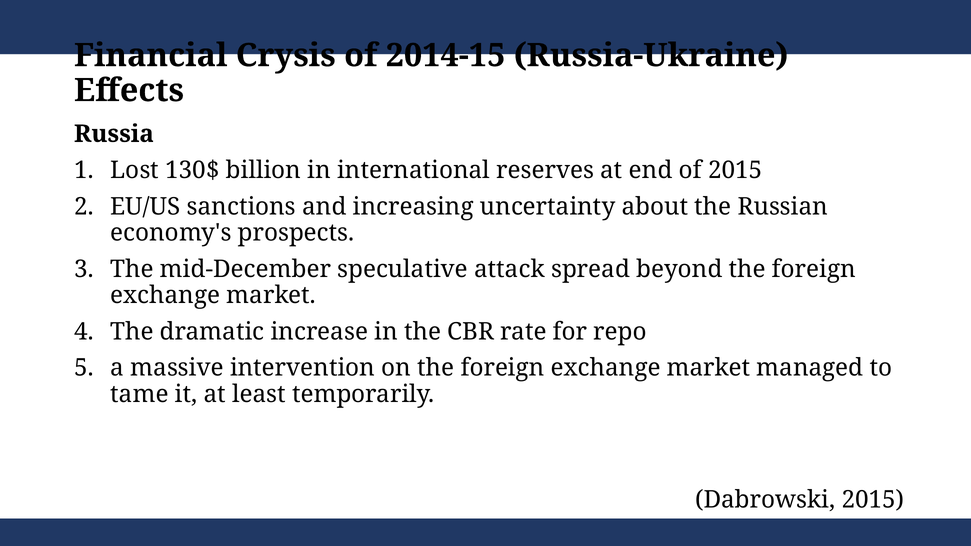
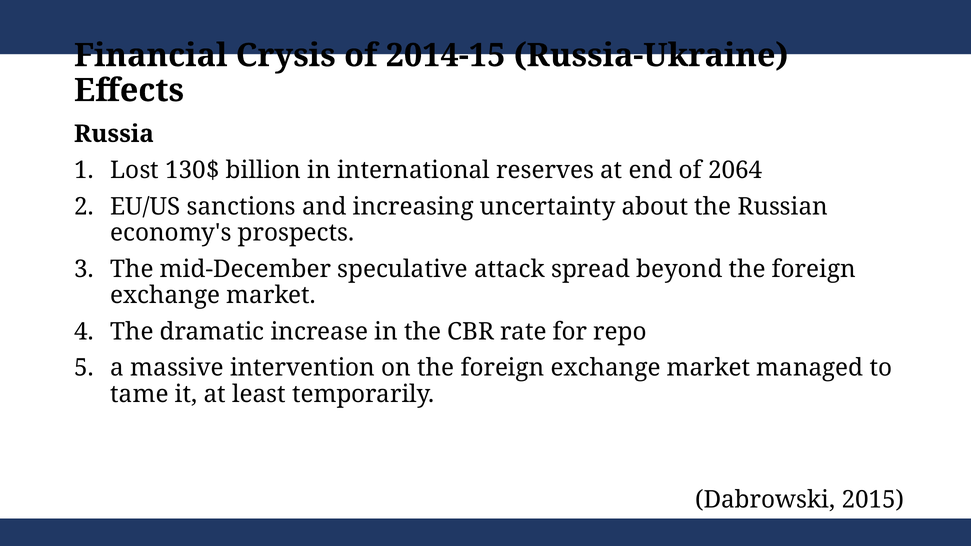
of 2015: 2015 -> 2064 (735, 170)
